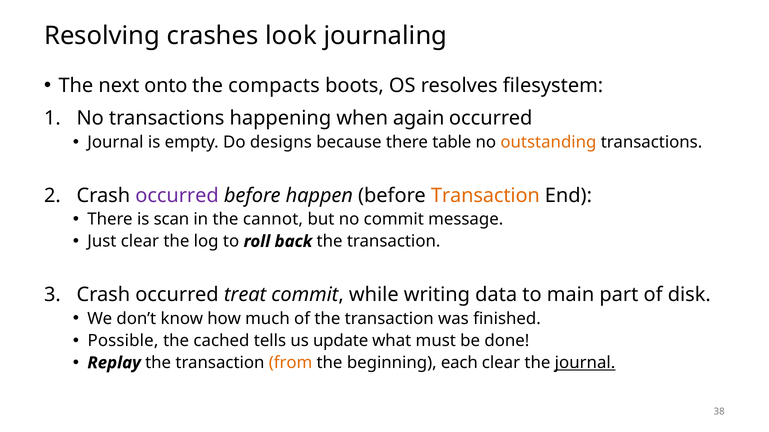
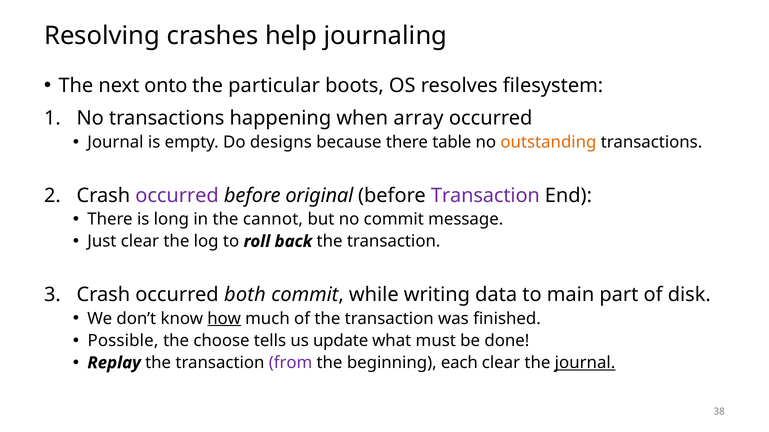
look: look -> help (291, 36)
compacts: compacts -> particular (274, 86)
again: again -> array (418, 119)
happen: happen -> original (319, 196)
Transaction colour: orange -> purple (485, 196)
scan: scan -> long (171, 220)
treat: treat -> both (245, 295)
how underline: none -> present (224, 319)
cached: cached -> choose (221, 341)
from colour: orange -> purple (291, 363)
